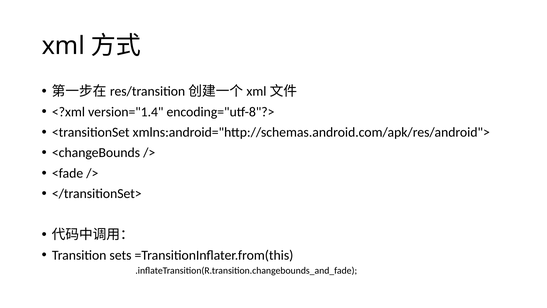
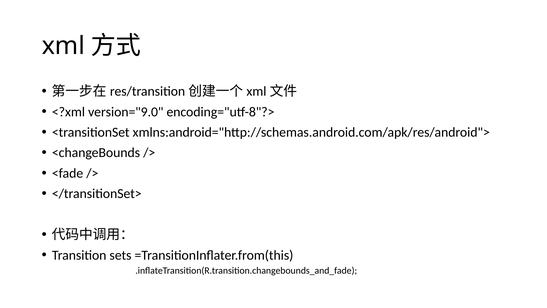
version="1.4: version="1.4 -> version="9.0 (126, 112)
